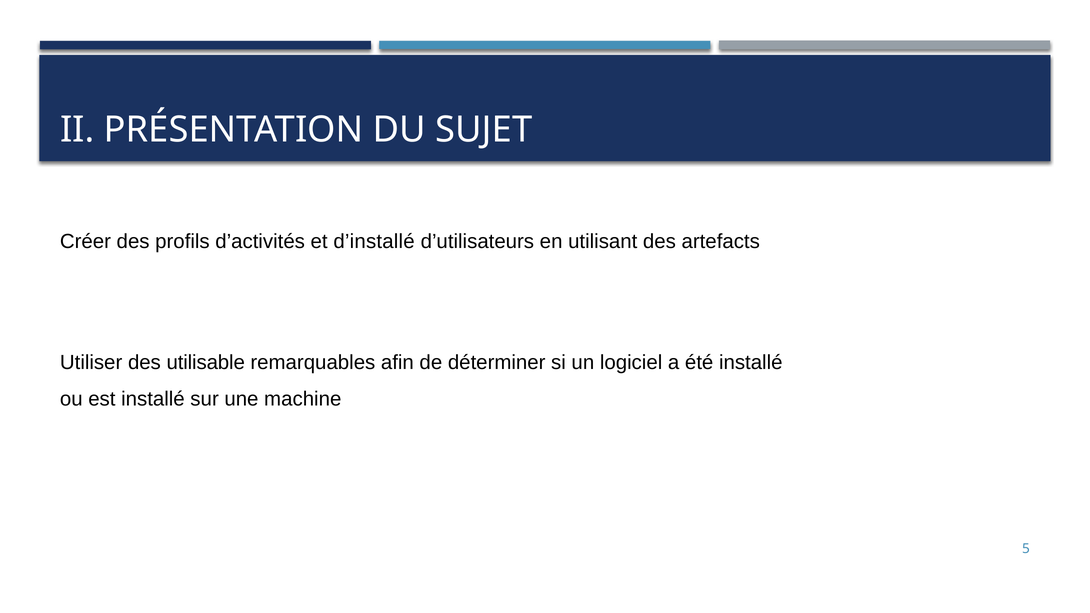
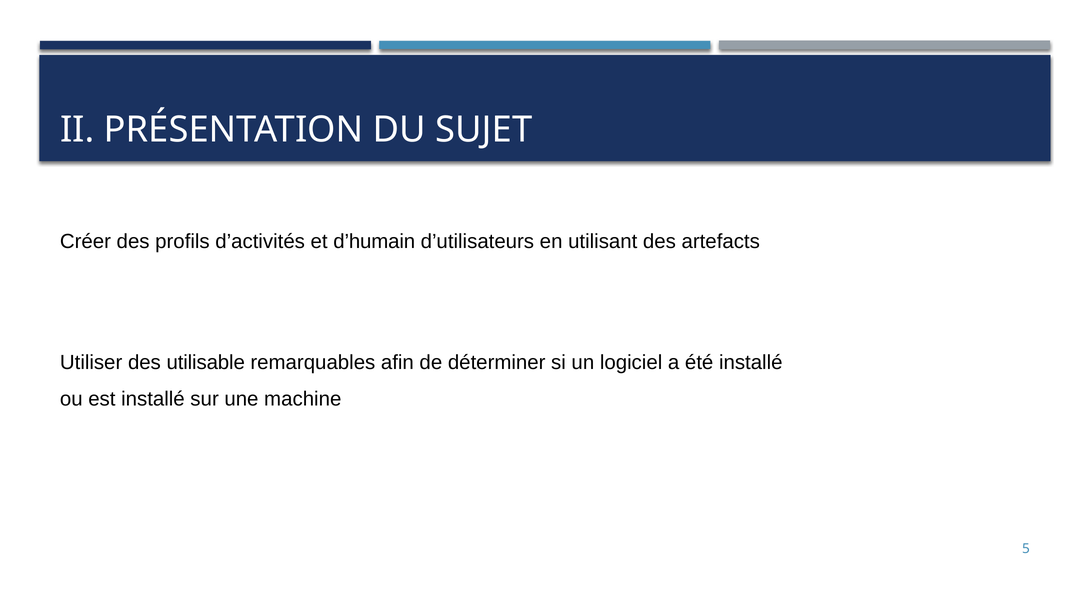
d’installé: d’installé -> d’humain (374, 241)
